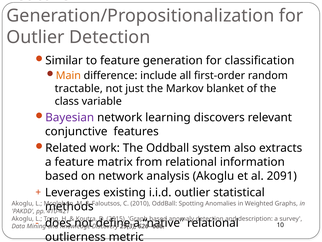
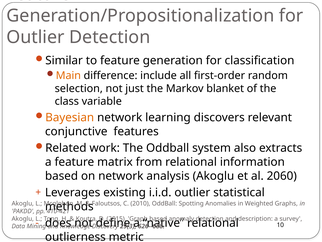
tractable: tractable -> selection (79, 88)
Bayesian colour: purple -> orange (70, 117)
2091: 2091 -> 2060 (282, 176)
